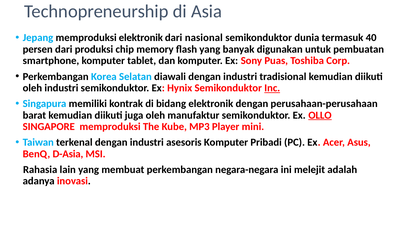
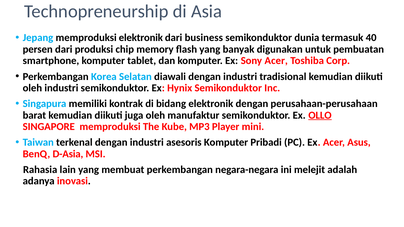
nasional: nasional -> business (204, 38)
Sony Puas: Puas -> Acer (276, 61)
Inc underline: present -> none (272, 88)
